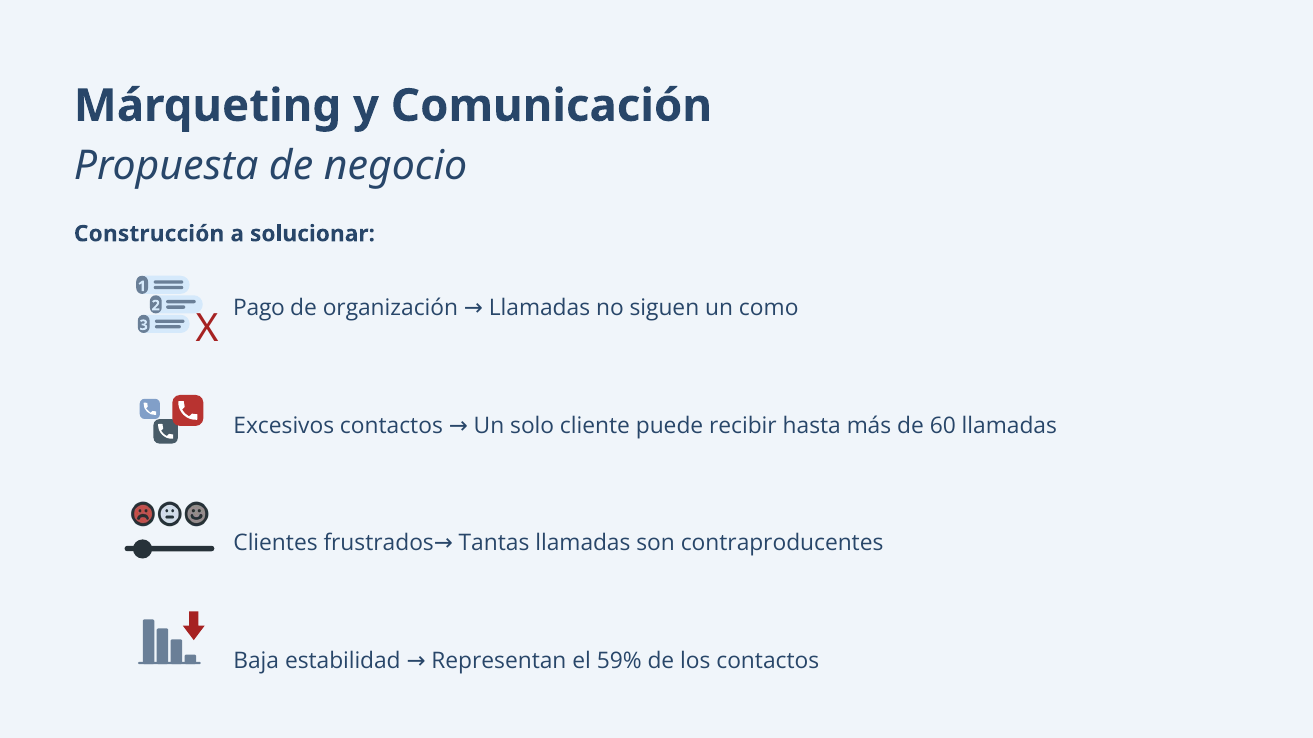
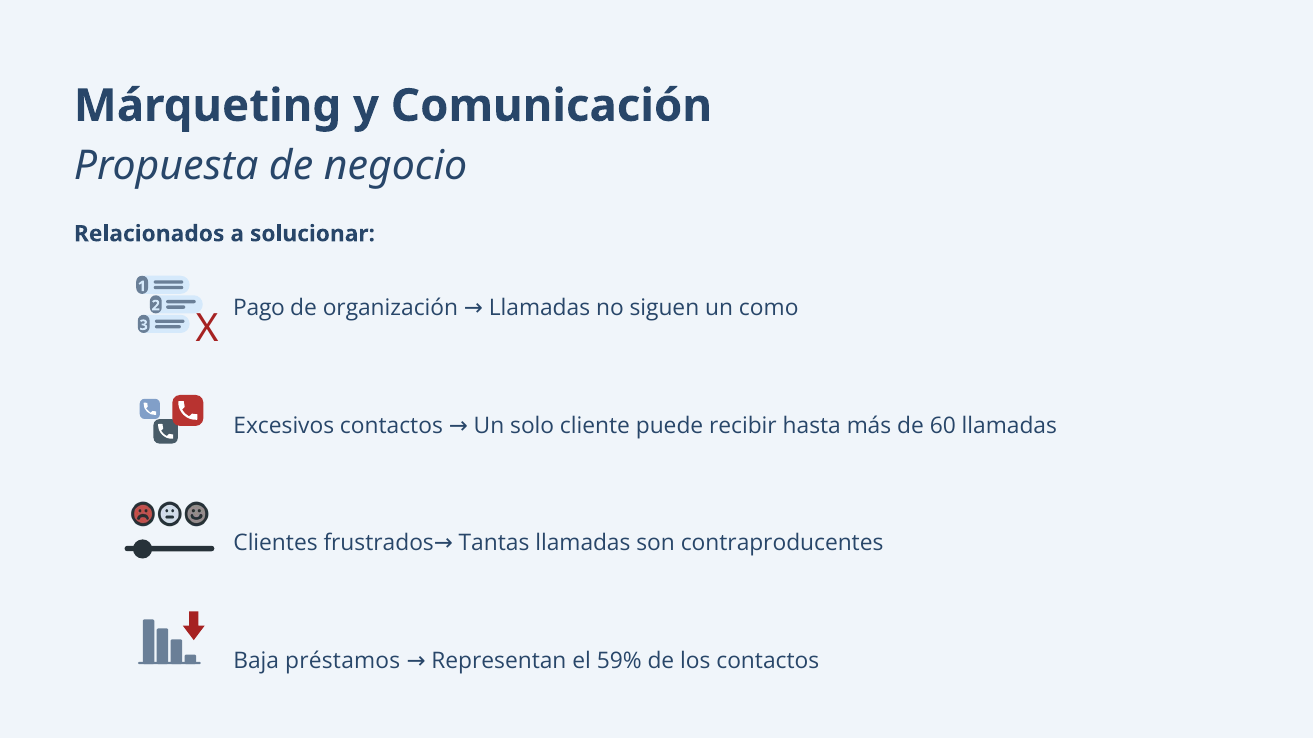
Construcción: Construcción -> Relacionados (149, 234)
estabilidad: estabilidad -> préstamos (343, 661)
